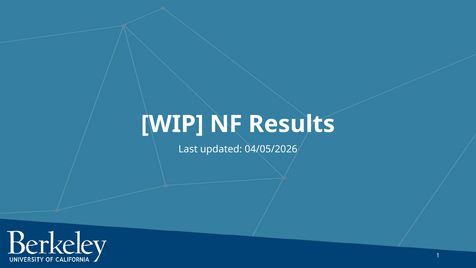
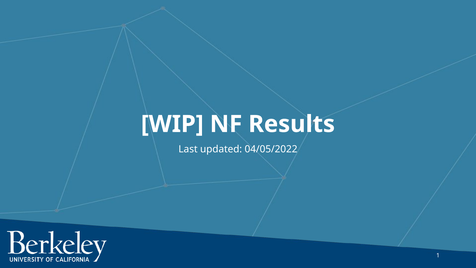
04/05/2026: 04/05/2026 -> 04/05/2022 (271, 149)
